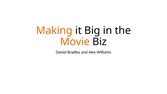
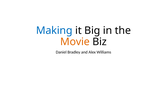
Making colour: orange -> blue (54, 30)
